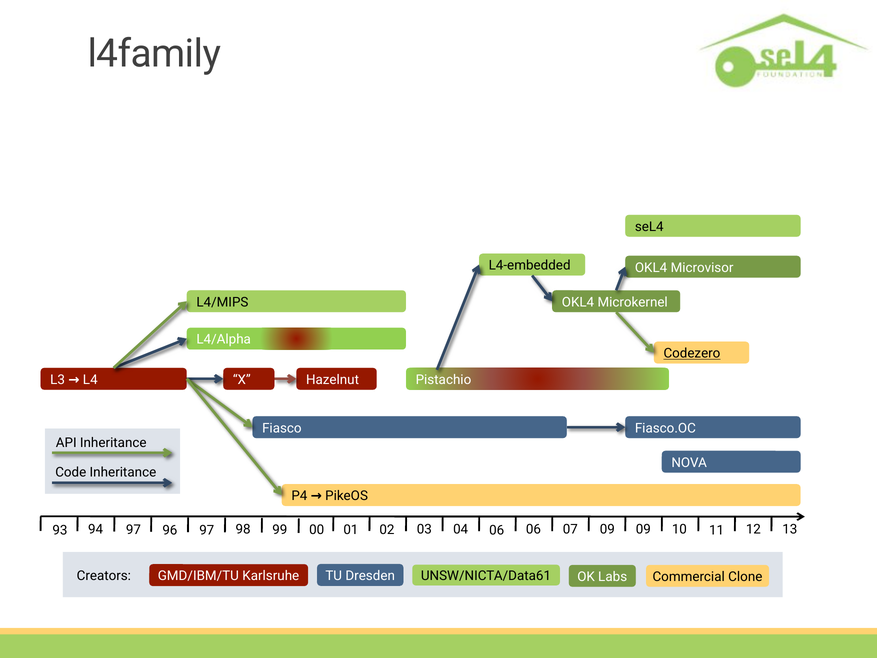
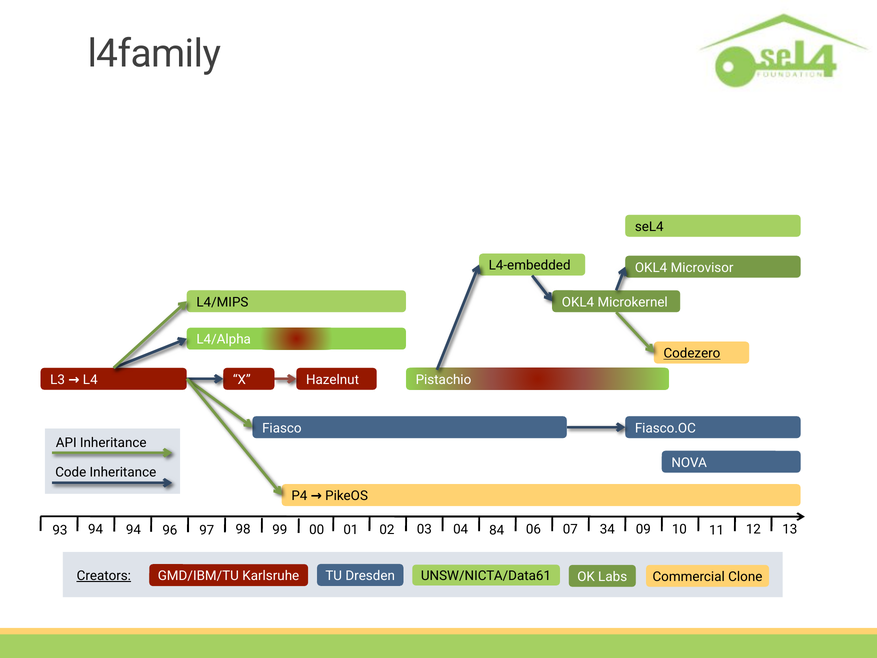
94 97: 97 -> 94 (133, 530)
04 06: 06 -> 84 (497, 530)
07 09: 09 -> 34 (607, 529)
Creators underline: none -> present (104, 576)
